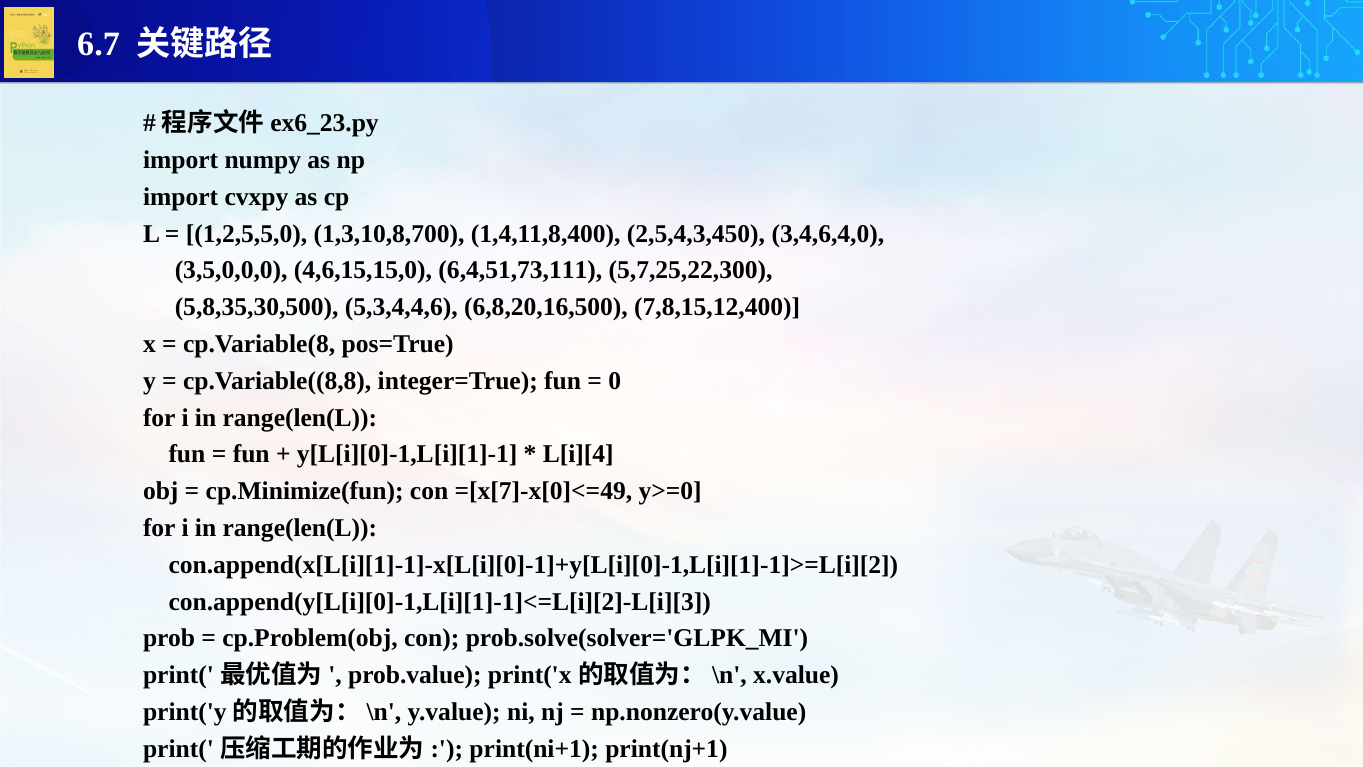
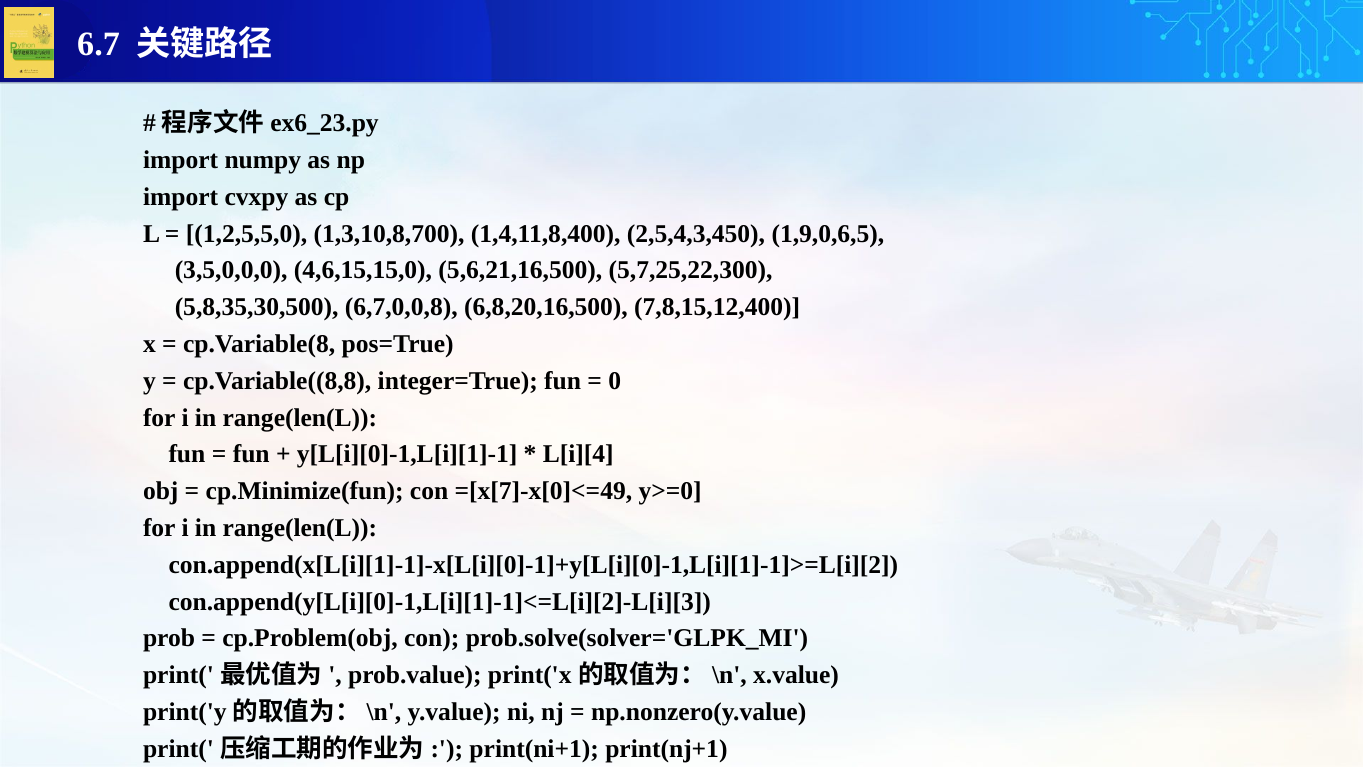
3,4,6,4,0: 3,4,6,4,0 -> 1,9,0,6,5 (828, 234)
6,4,51,73,111: 6,4,51,73,111 -> 5,6,21,16,500 (520, 270)
5,3,4,4,6: 5,3,4,4,6 -> 6,7,0,0,8 (401, 307)
